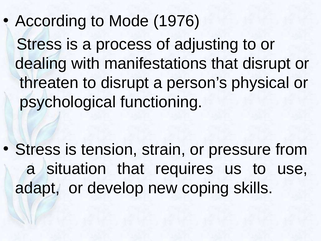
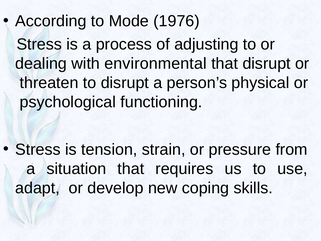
manifestations: manifestations -> environmental (156, 63)
